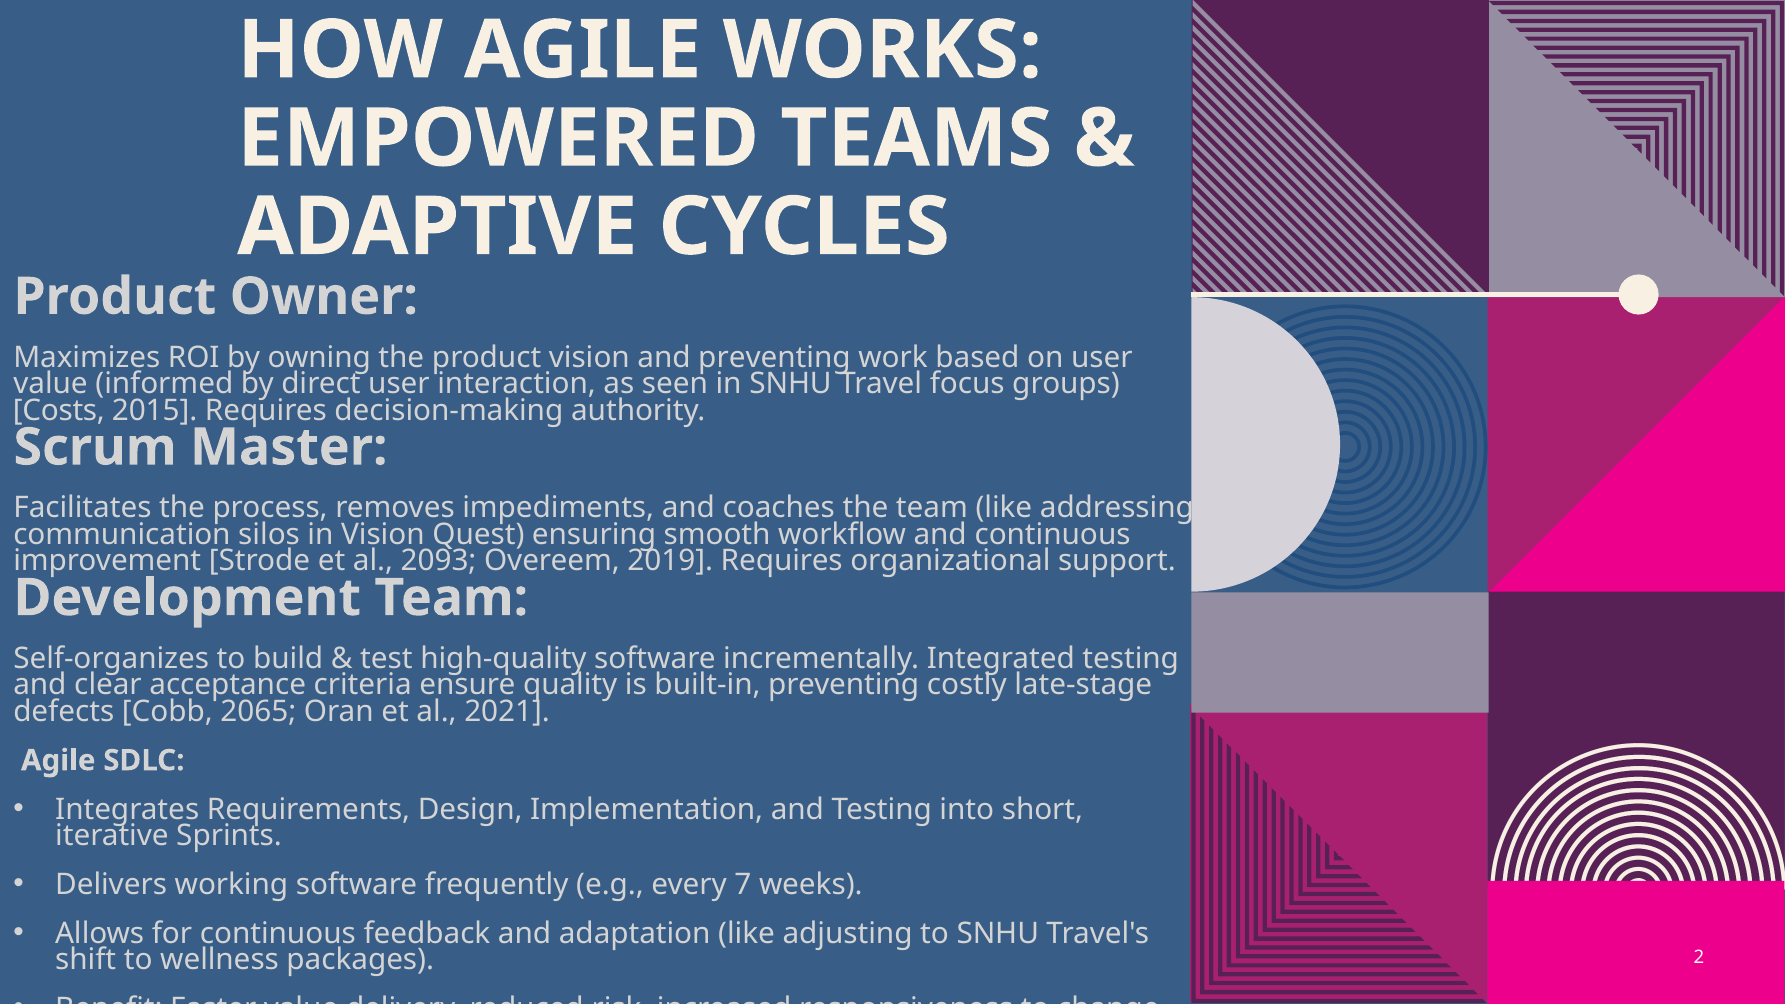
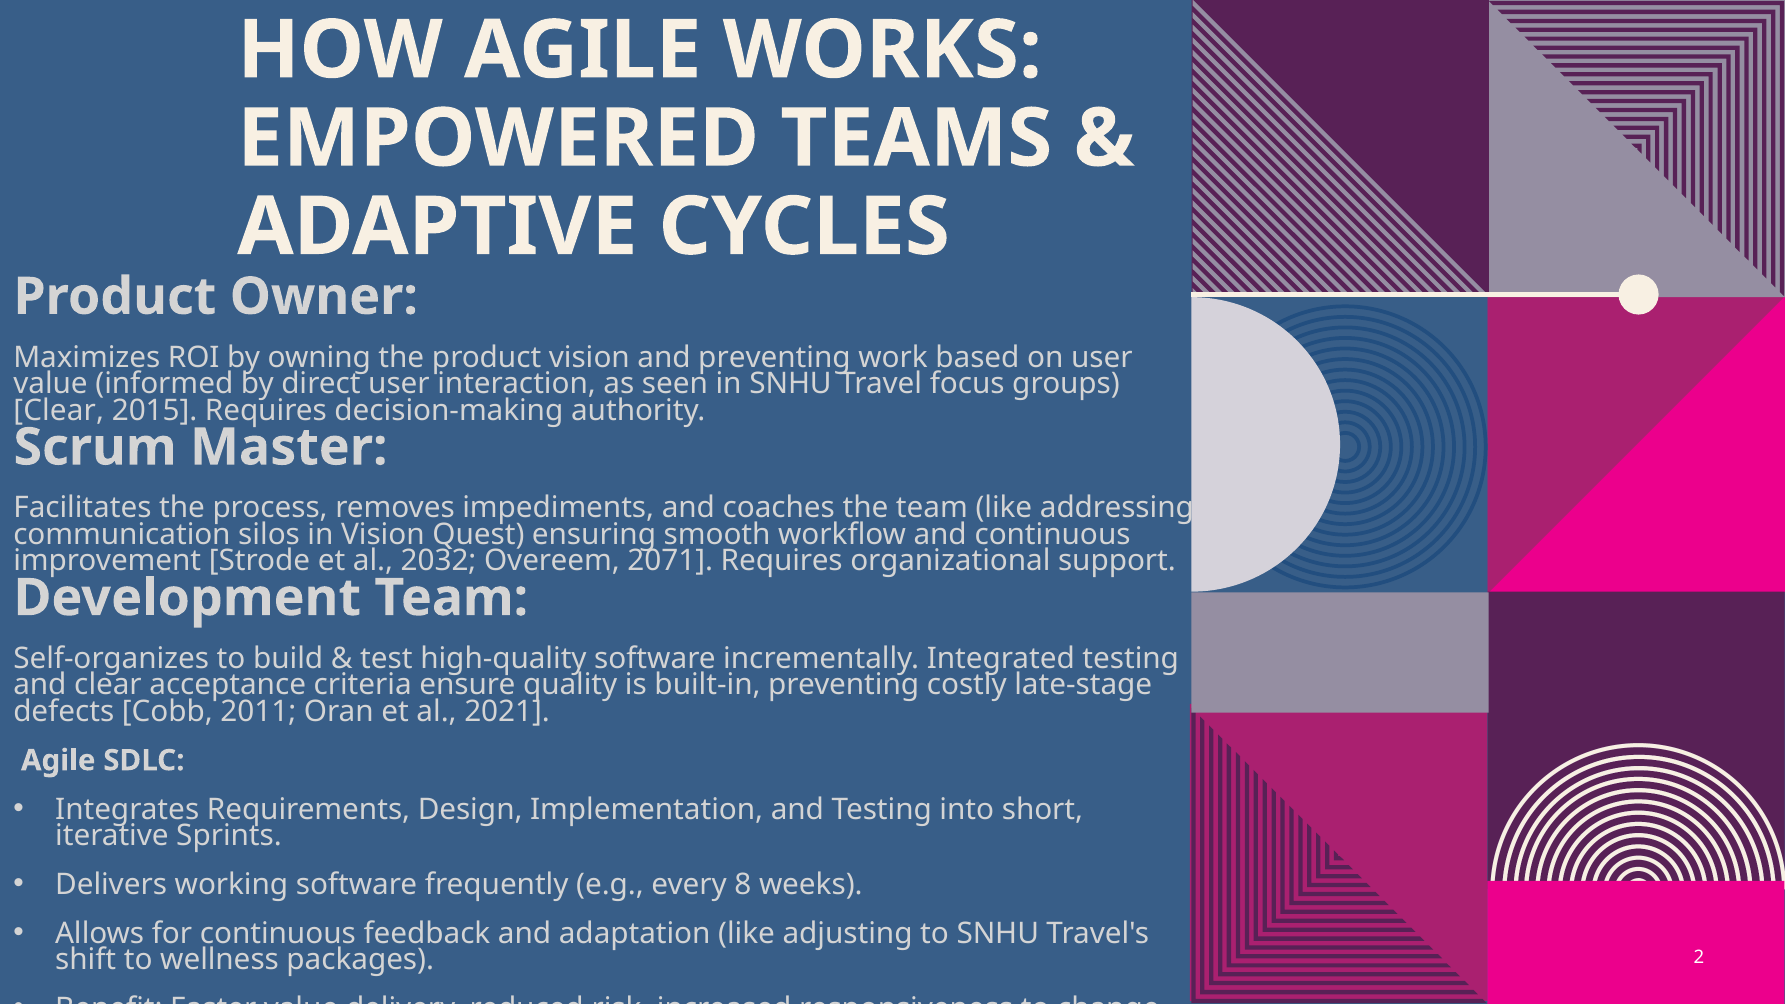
Costs: Costs -> Clear (59, 410)
2093: 2093 -> 2032 (439, 561)
2019: 2019 -> 2071 (670, 561)
2065: 2065 -> 2011 (258, 712)
7: 7 -> 8 (743, 885)
